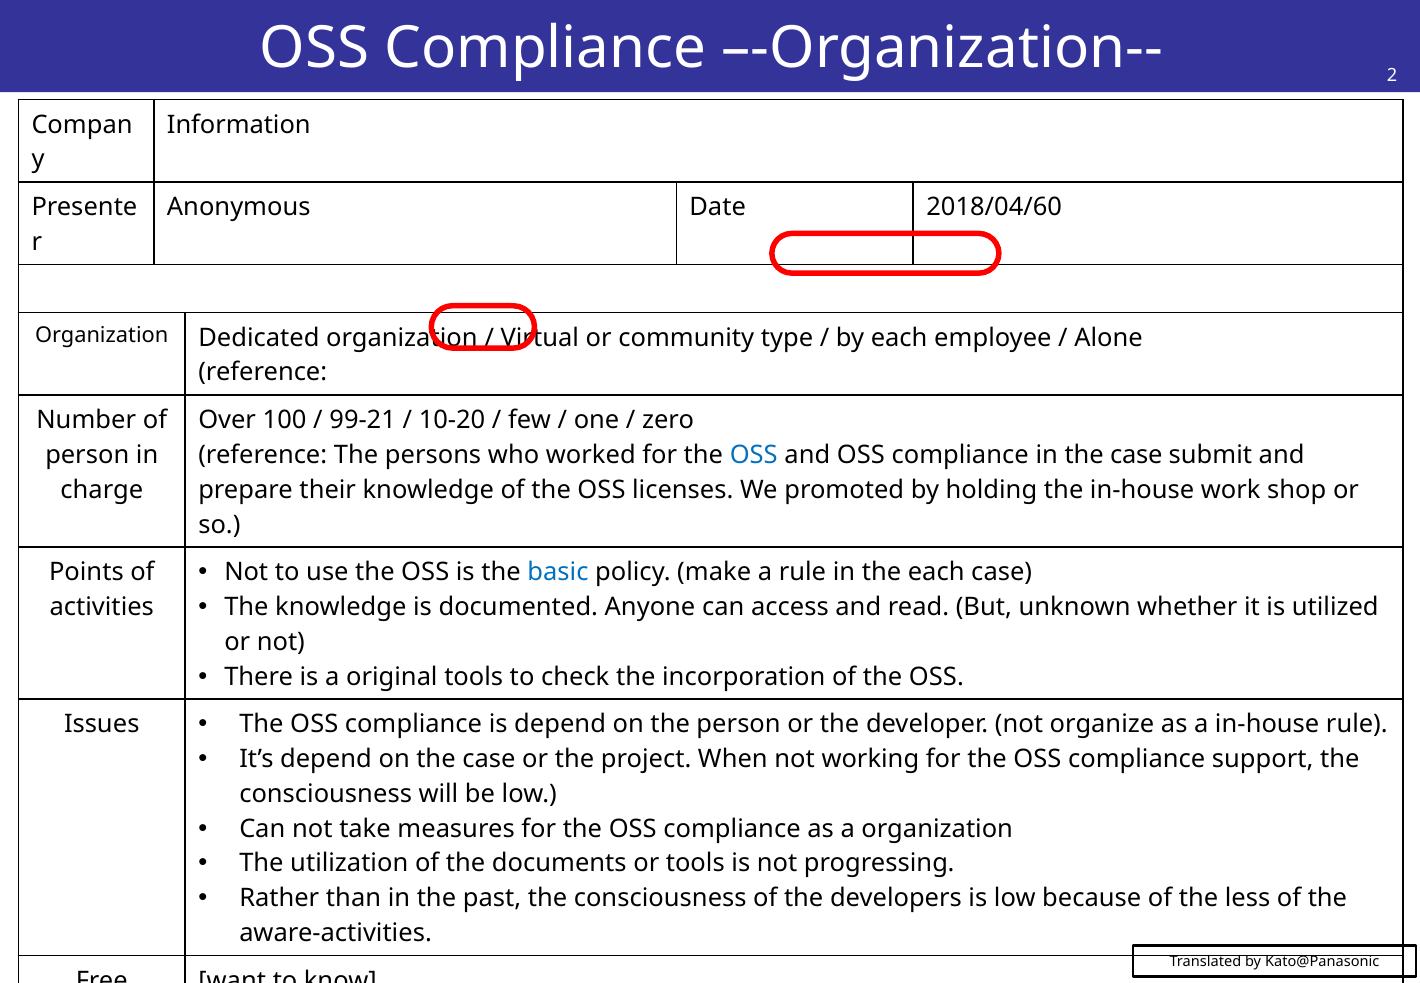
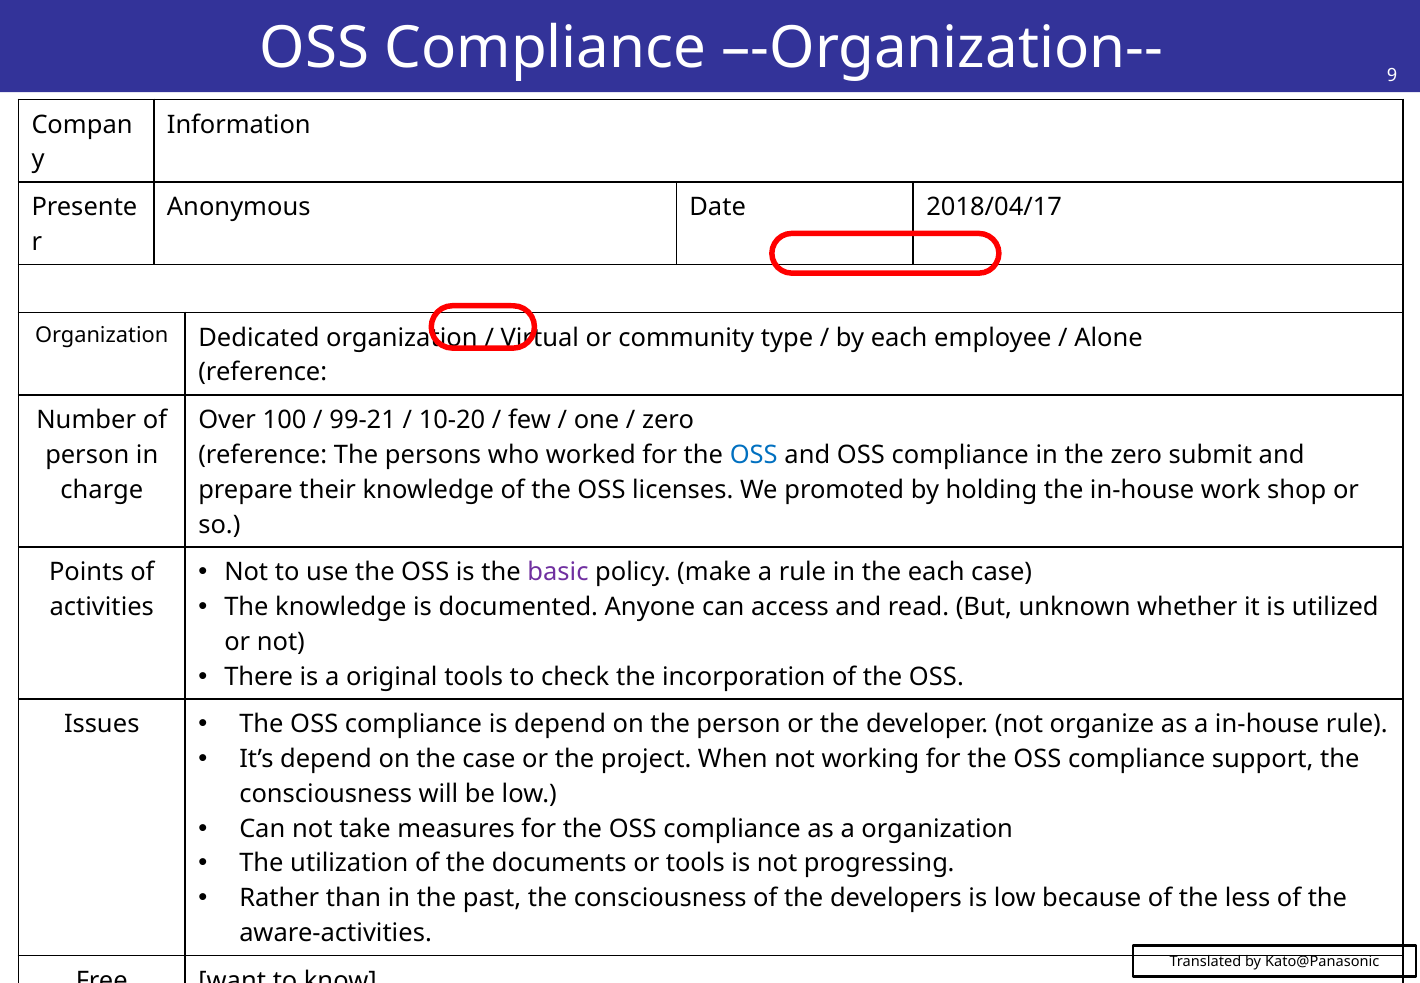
2: 2 -> 9 (1392, 76)
2018/04/60: 2018/04/60 -> 2018/04/17 (994, 207)
in the case: case -> zero (1136, 455)
basic colour: blue -> purple (558, 573)
